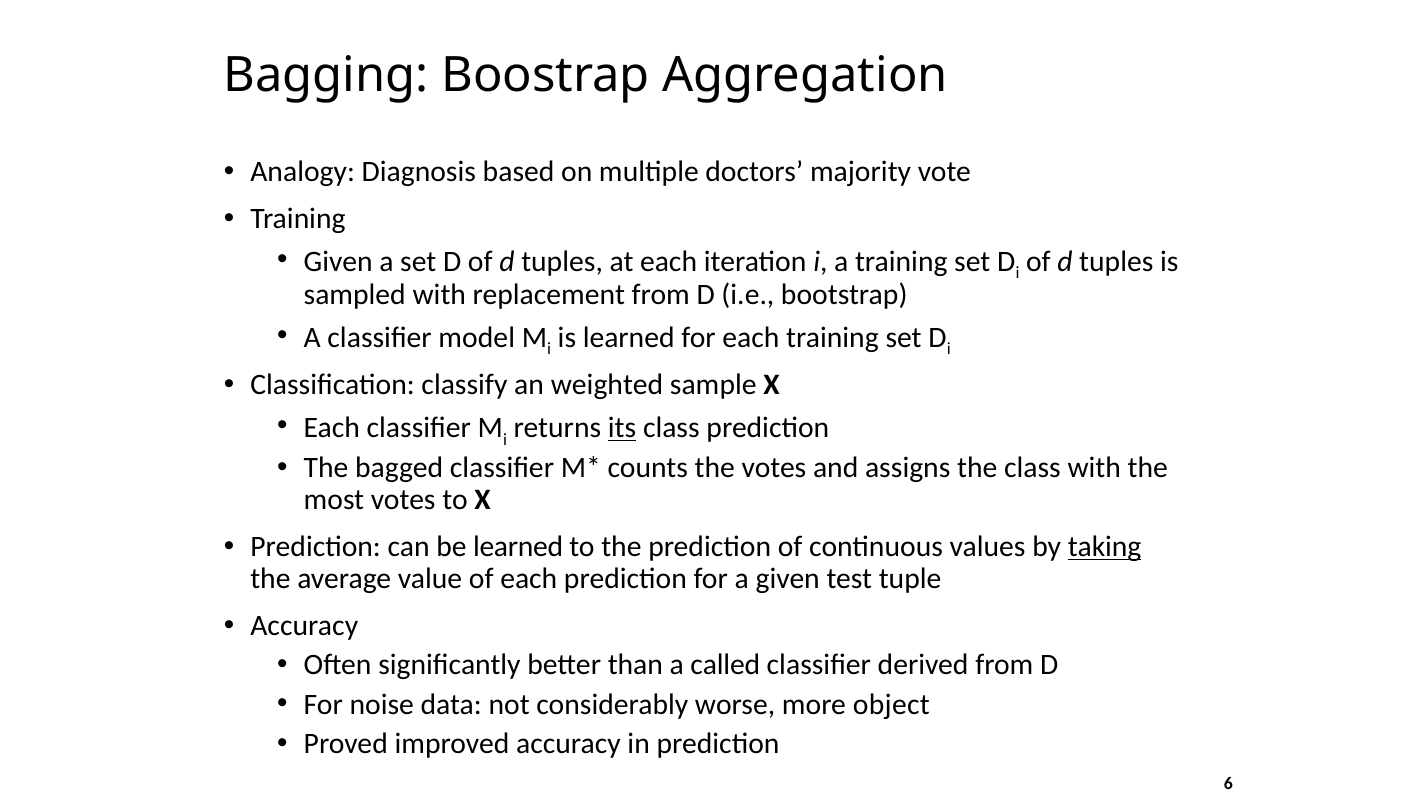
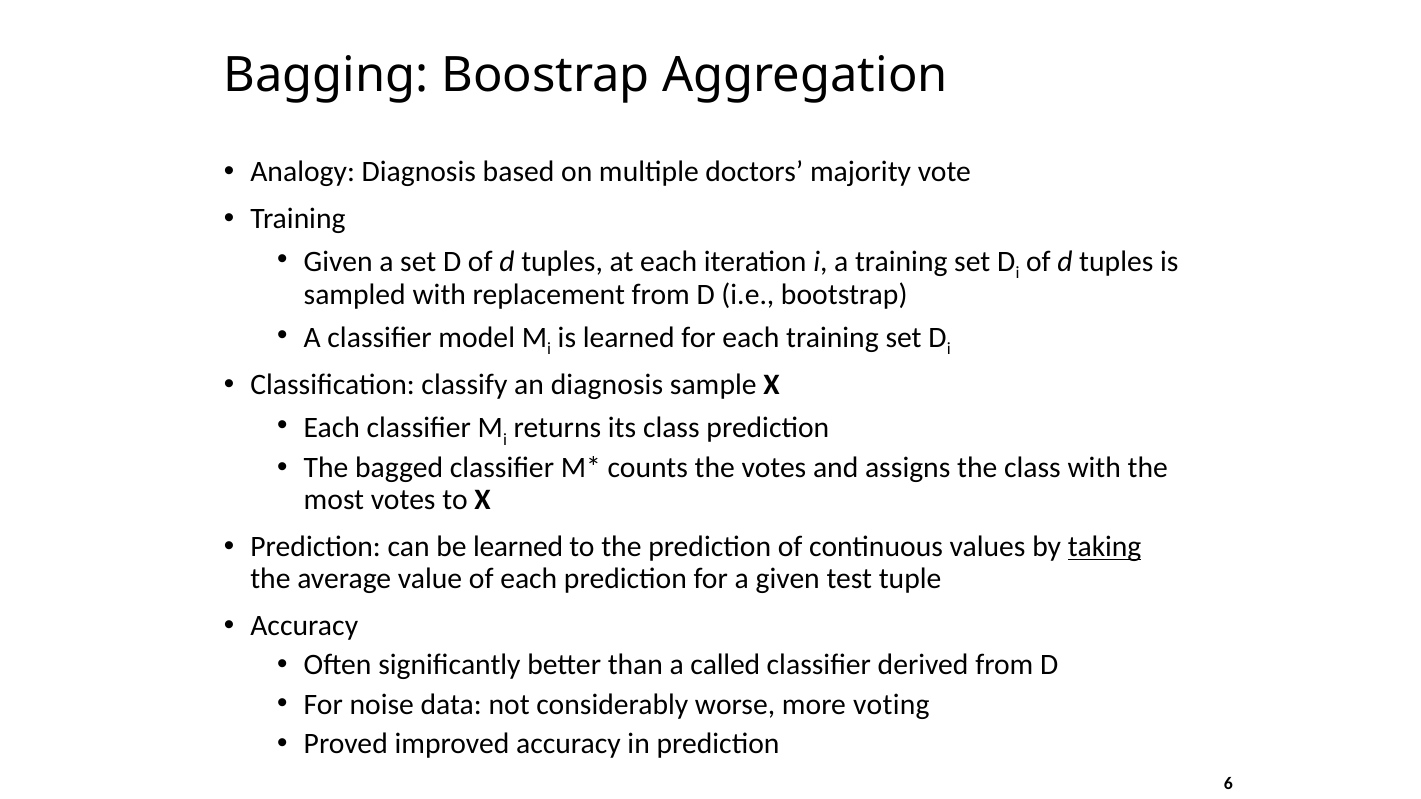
an weighted: weighted -> diagnosis (607, 385)
its underline: present -> none (622, 428)
object: object -> voting (891, 705)
